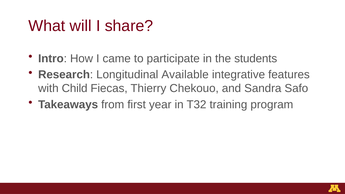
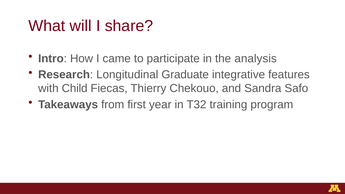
students: students -> analysis (256, 59)
Available: Available -> Graduate (185, 75)
